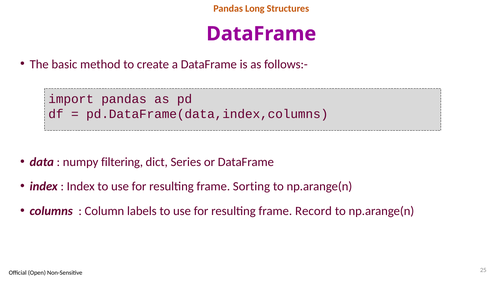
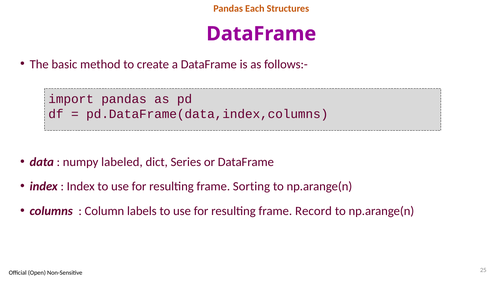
Long: Long -> Each (255, 9)
filtering: filtering -> labeled (122, 162)
